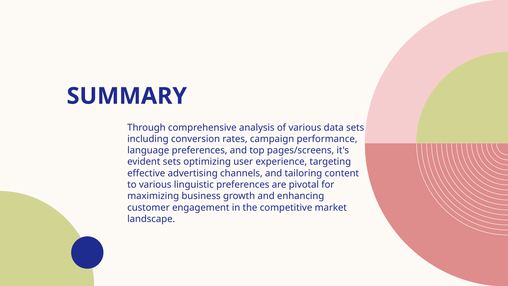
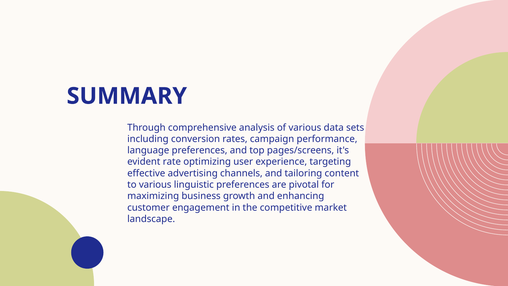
evident sets: sets -> rate (172, 162)
